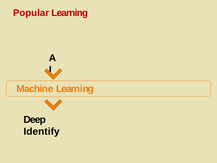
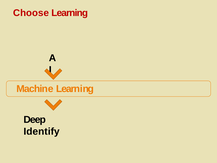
Popular: Popular -> Choose (31, 13)
